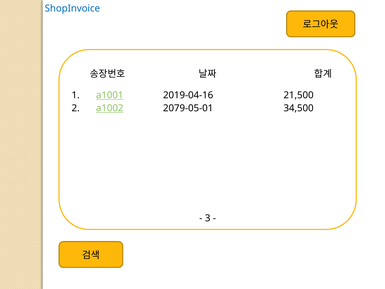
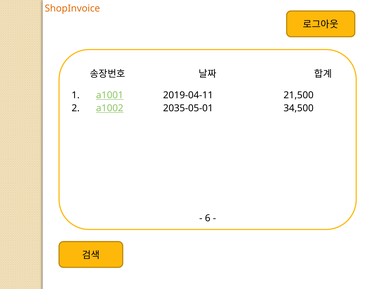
ShopInvoice colour: blue -> orange (72, 8)
2019-04-16: 2019-04-16 -> 2019-04-11 (188, 95)
2079-05-01: 2079-05-01 -> 2035-05-01 (188, 108)
3: 3 -> 6 (208, 218)
